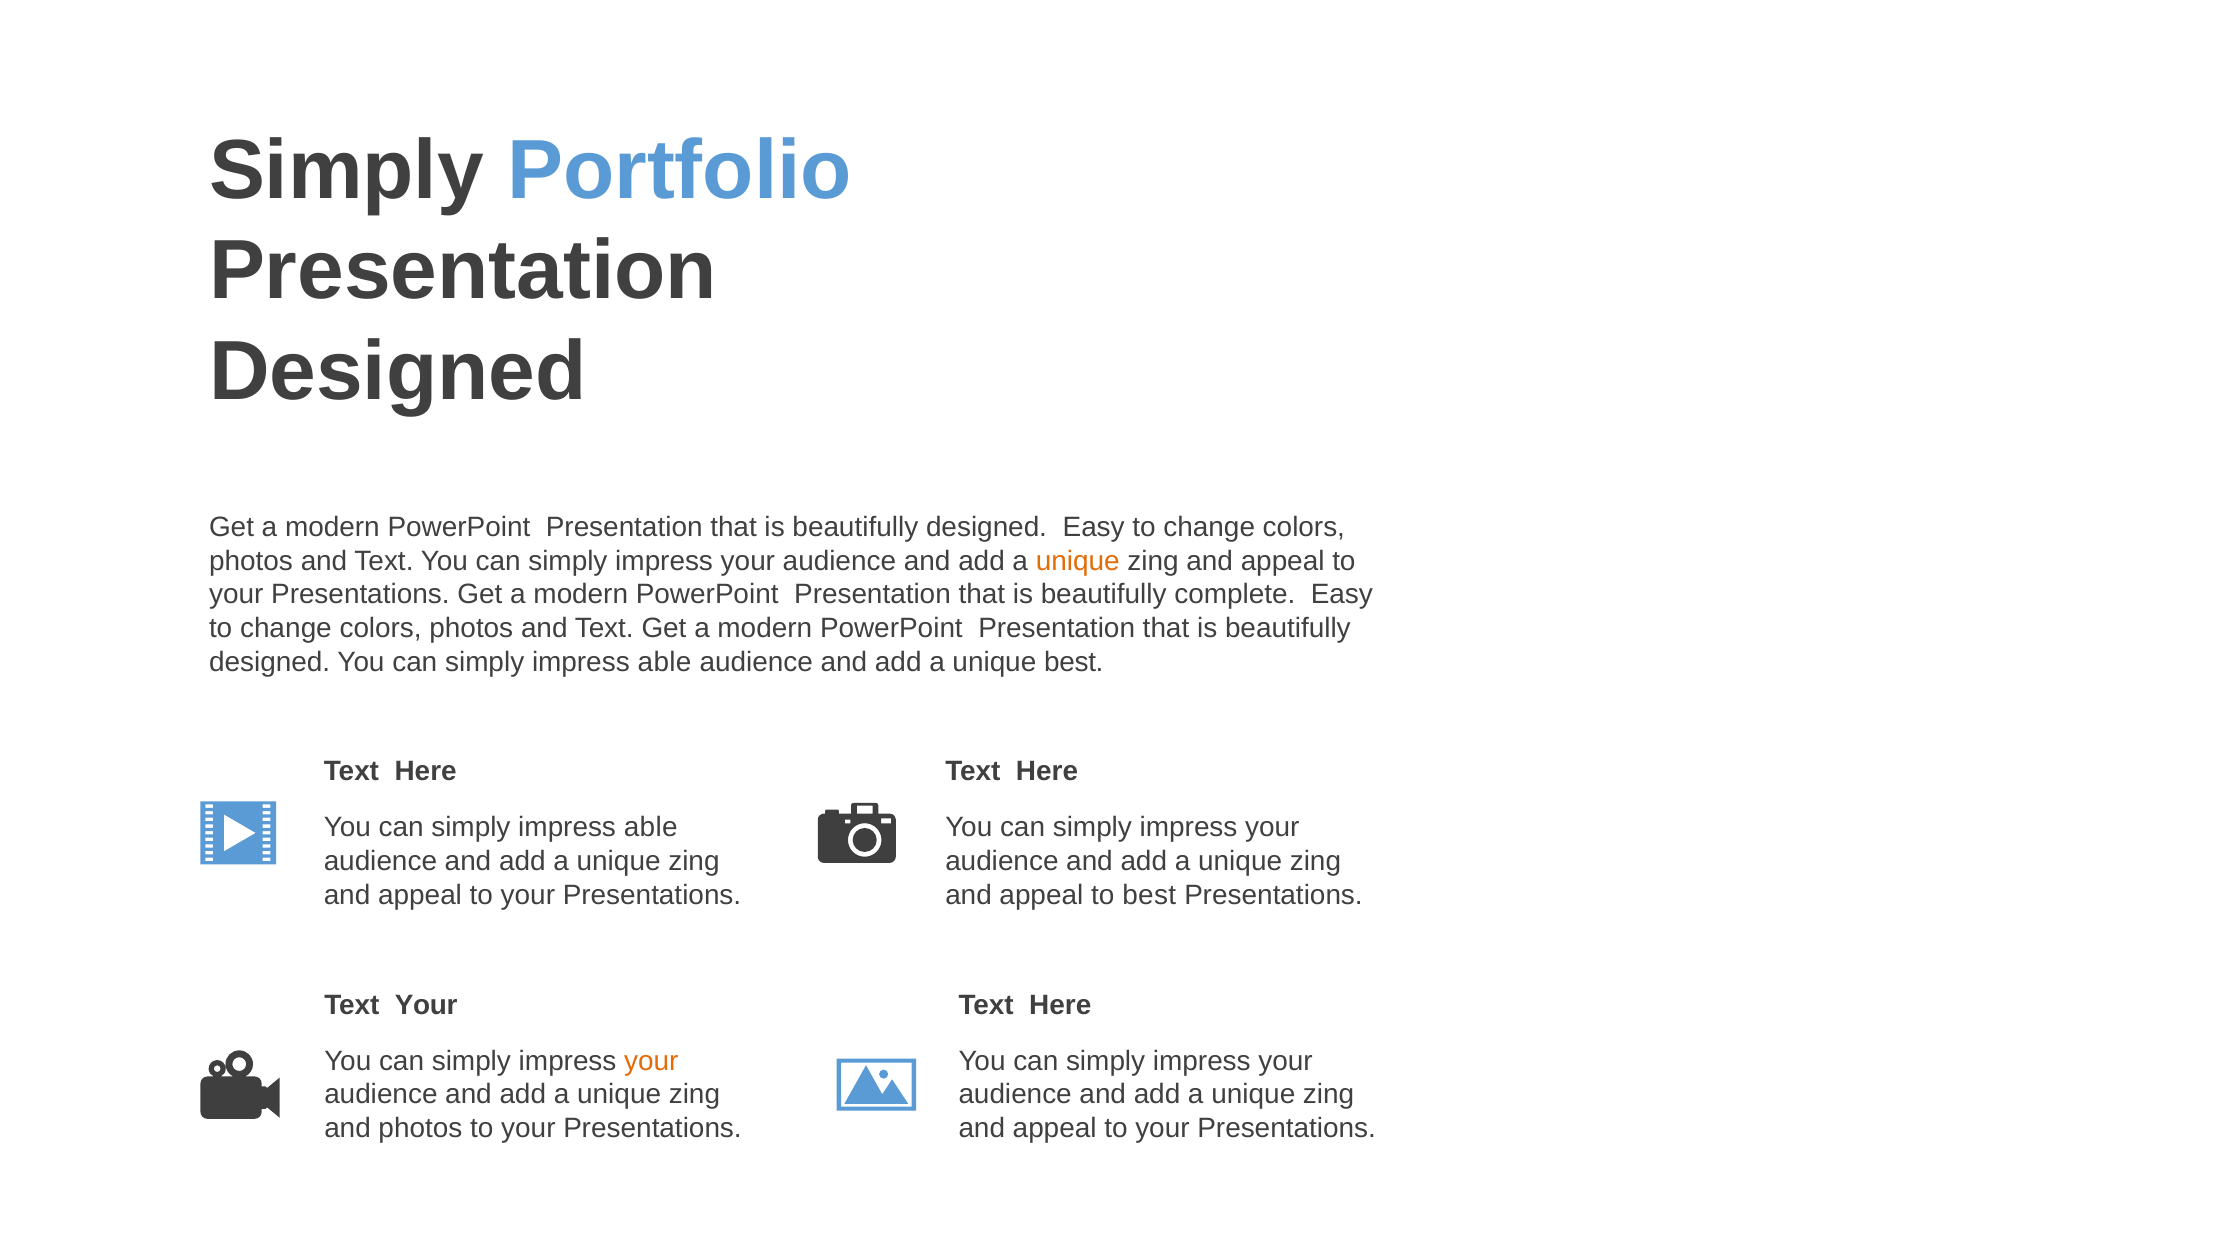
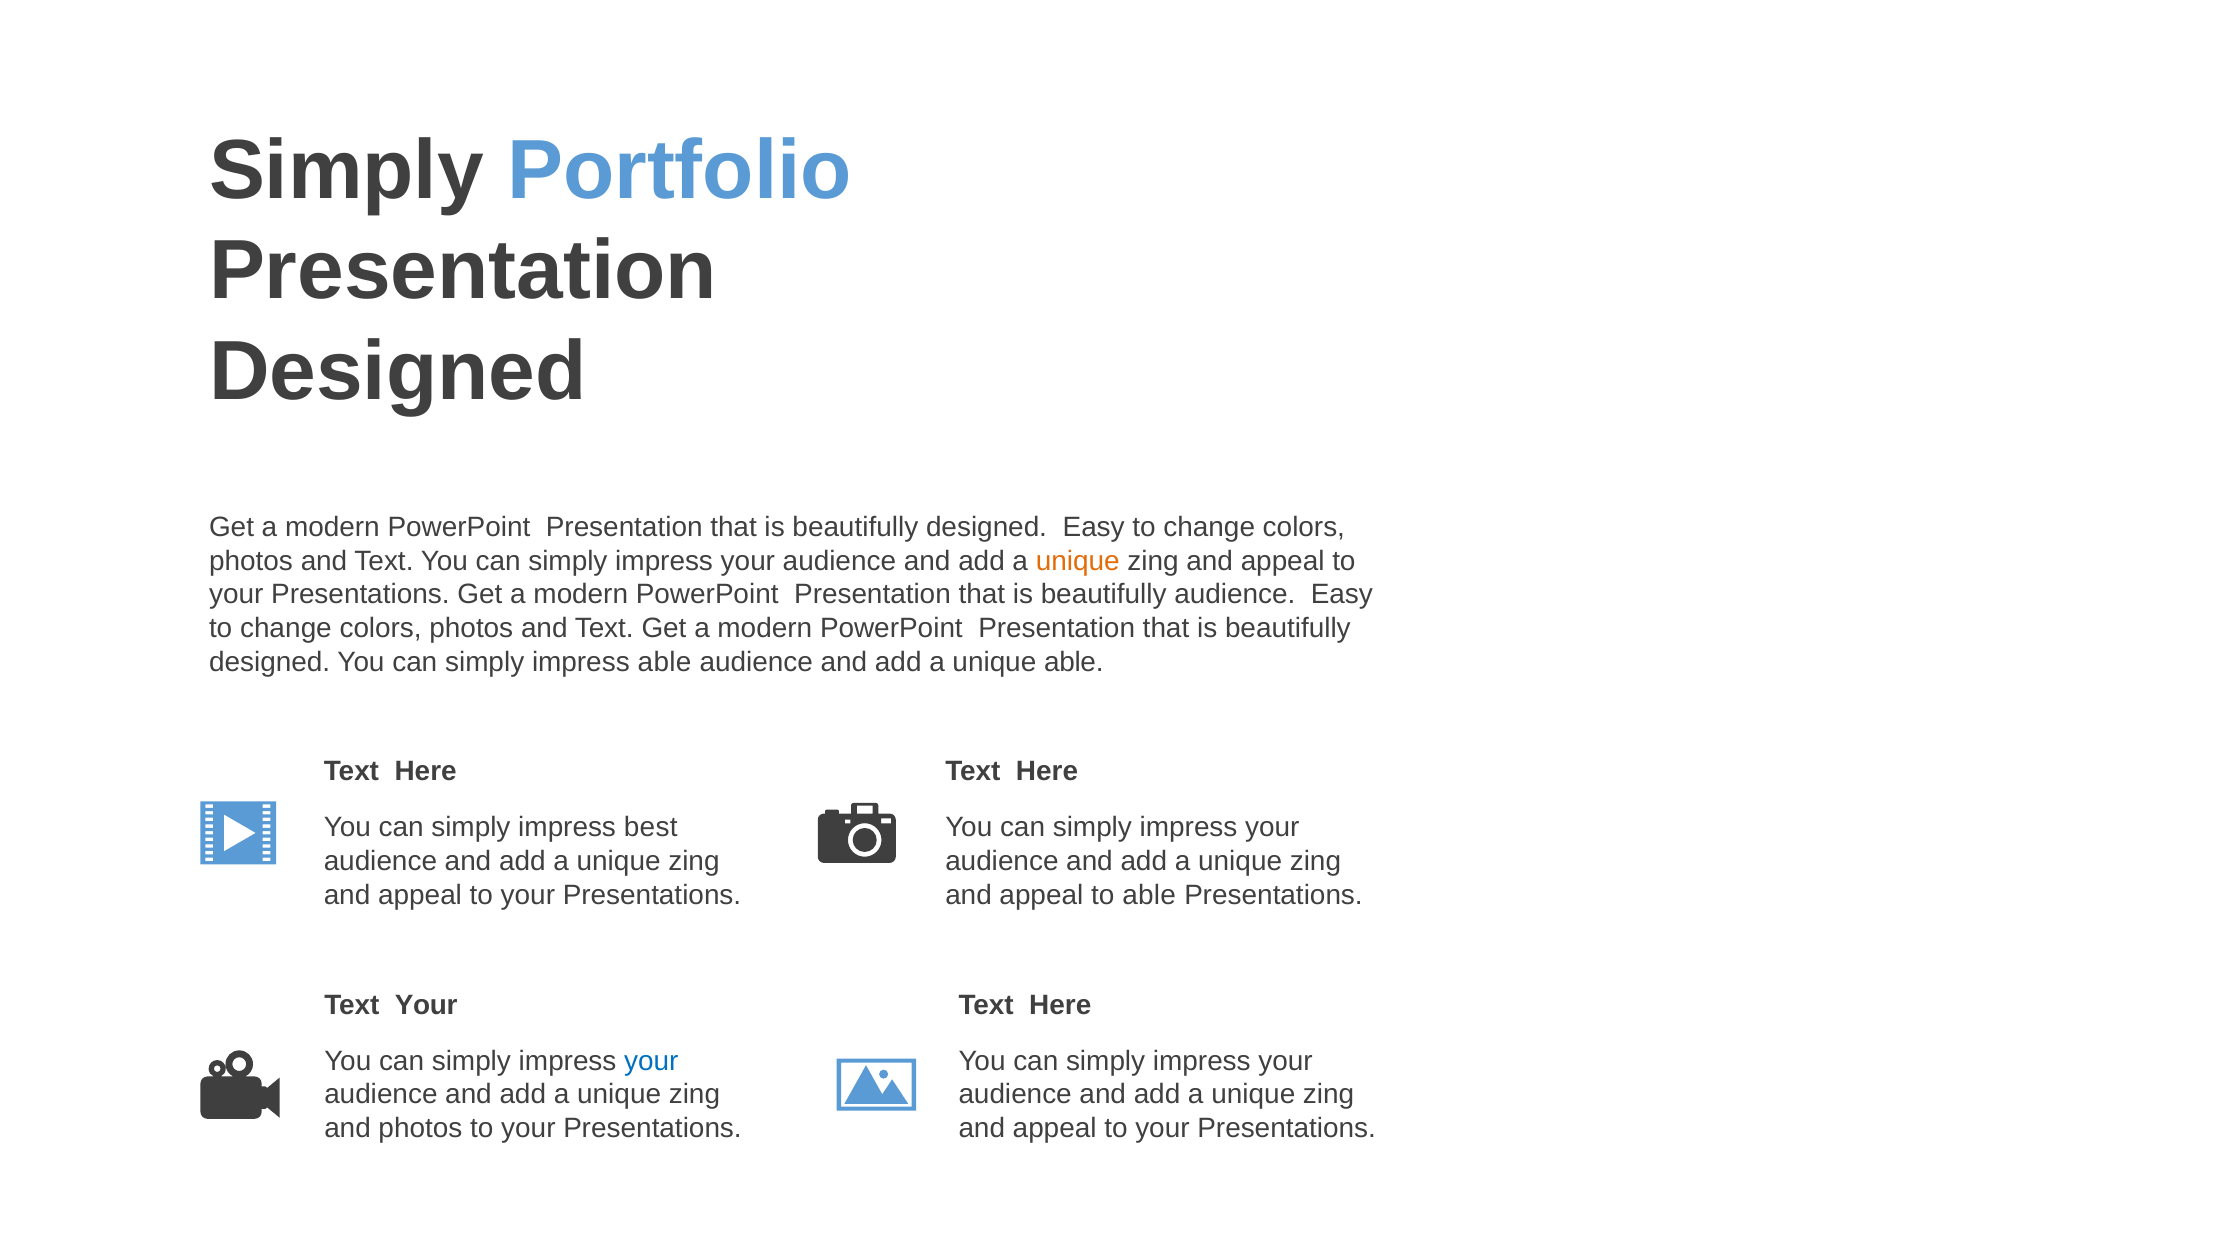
beautifully complete: complete -> audience (1235, 595)
unique best: best -> able (1074, 662)
able: able -> best (651, 828)
to best: best -> able (1149, 895)
your colour: orange -> blue (651, 1061)
